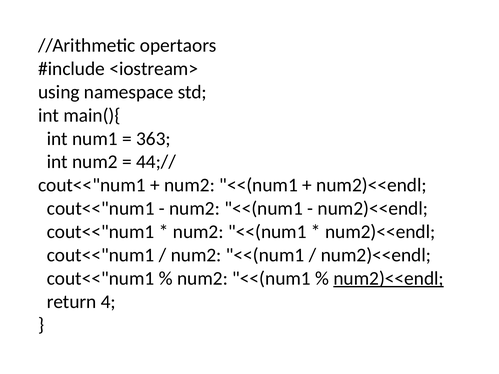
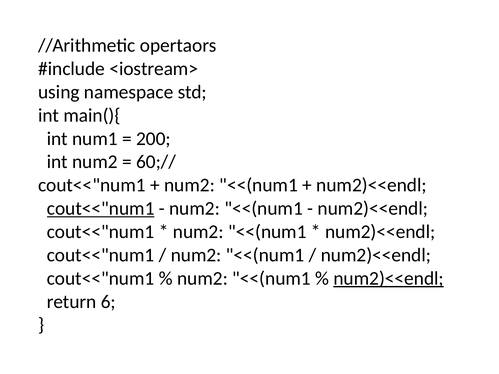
363: 363 -> 200 (153, 139)
44;//: 44;// -> 60;// (156, 162)
cout<<"num1 underline: none -> present (101, 209)
4: 4 -> 6 (108, 302)
